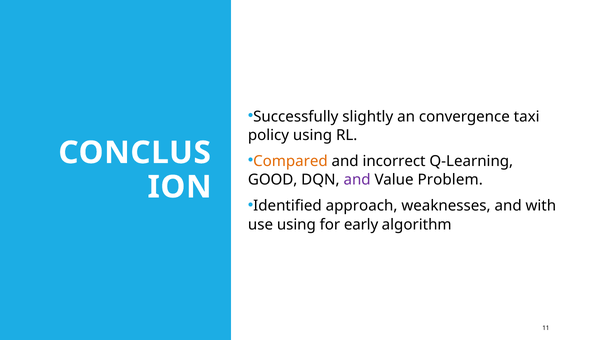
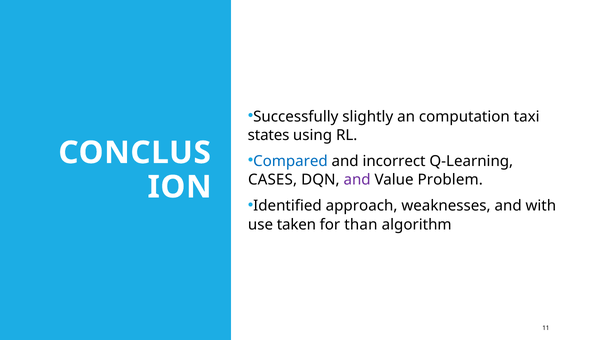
convergence: convergence -> computation (464, 117)
policy: policy -> states (269, 135)
Compared colour: orange -> blue (290, 161)
GOOD: GOOD -> CASES (273, 180)
use using: using -> taken (296, 225)
early: early -> than (361, 225)
